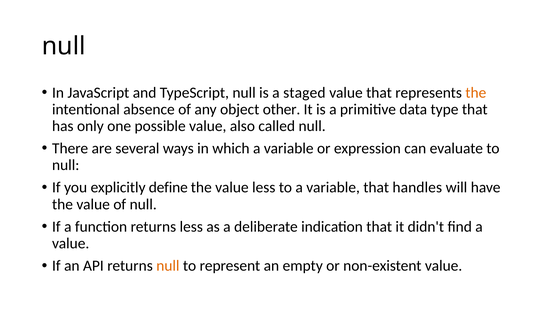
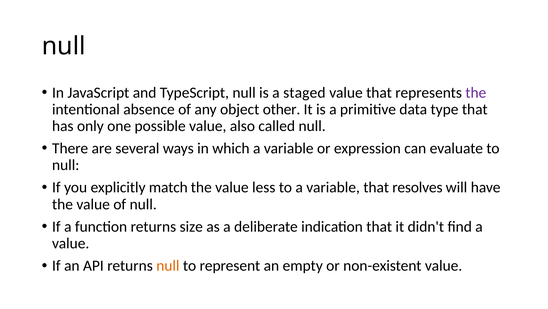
the colour: orange -> purple (476, 92)
define: define -> match (168, 187)
handles: handles -> resolves (417, 187)
returns less: less -> size (191, 226)
